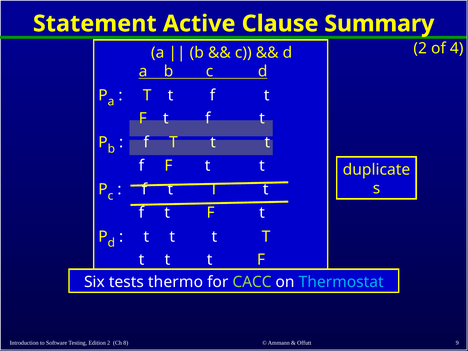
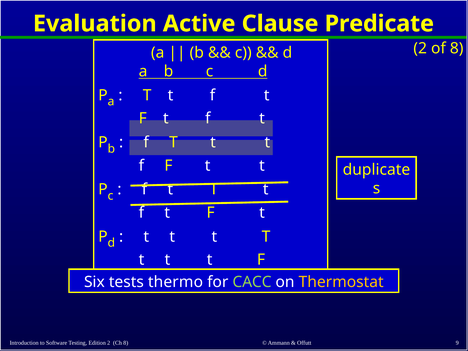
Statement: Statement -> Evaluation (95, 24)
Summary: Summary -> Predicate (379, 24)
of 4: 4 -> 8 (457, 48)
Thermostat colour: light blue -> yellow (341, 282)
